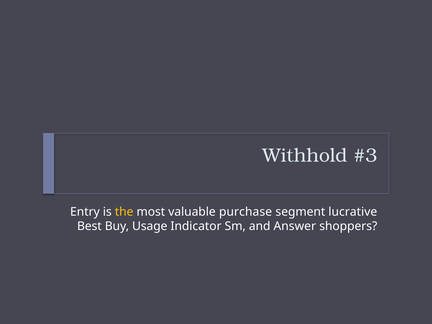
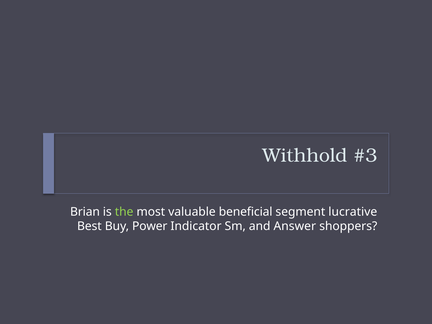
Entry: Entry -> Brian (85, 212)
the colour: yellow -> light green (124, 212)
purchase: purchase -> beneficial (246, 212)
Usage: Usage -> Power (150, 226)
